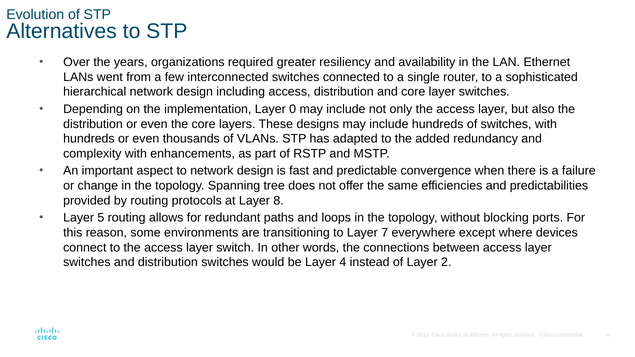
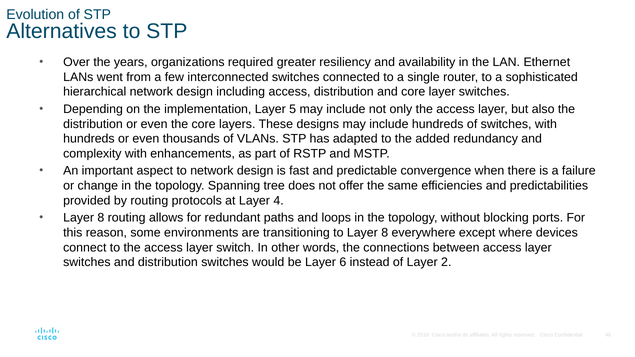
0: 0 -> 5 (293, 109)
8: 8 -> 4 (279, 201)
5: 5 -> 8 (101, 218)
to Layer 7: 7 -> 8 (385, 233)
4: 4 -> 6 (343, 262)
